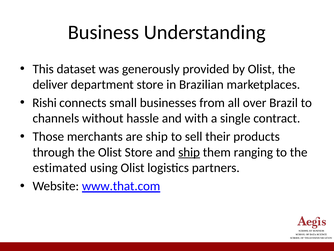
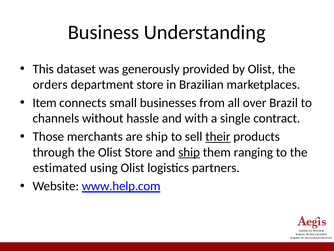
deliver: deliver -> orders (50, 84)
Rishi: Rishi -> Item (45, 103)
their underline: none -> present (218, 136)
www.that.com: www.that.com -> www.help.com (121, 186)
